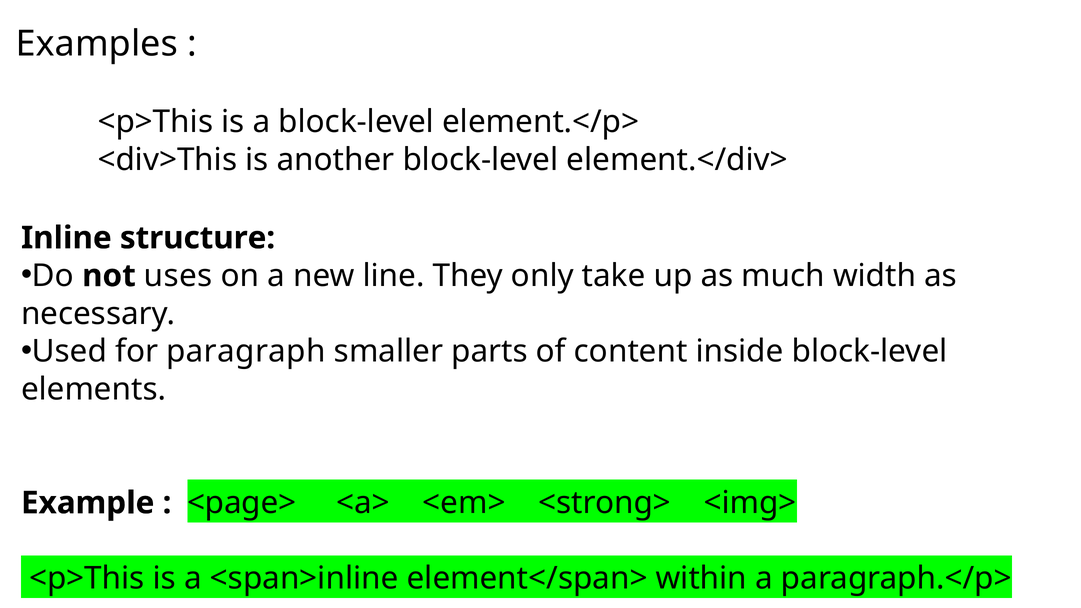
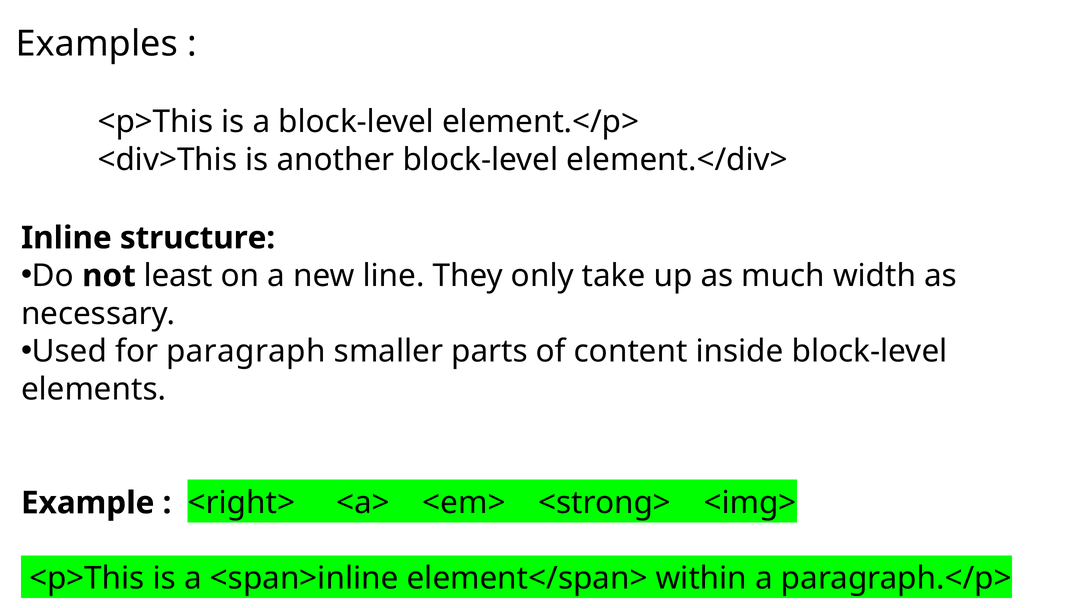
uses: uses -> least (178, 276)
<page>: <page> -> <right> (242, 503)
